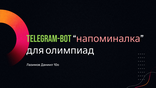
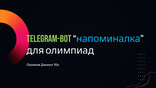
напоминалка colour: pink -> light blue (108, 39)
